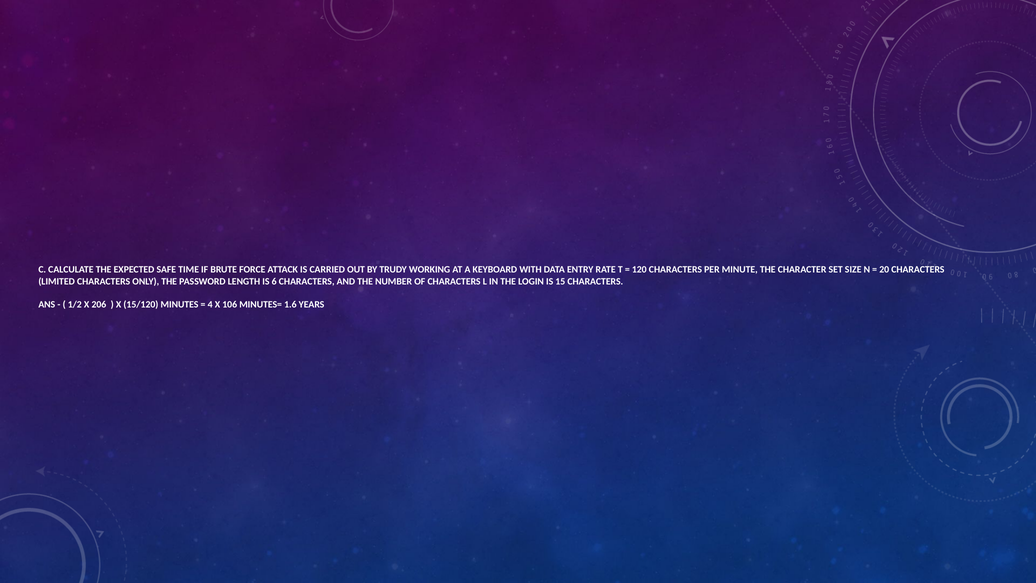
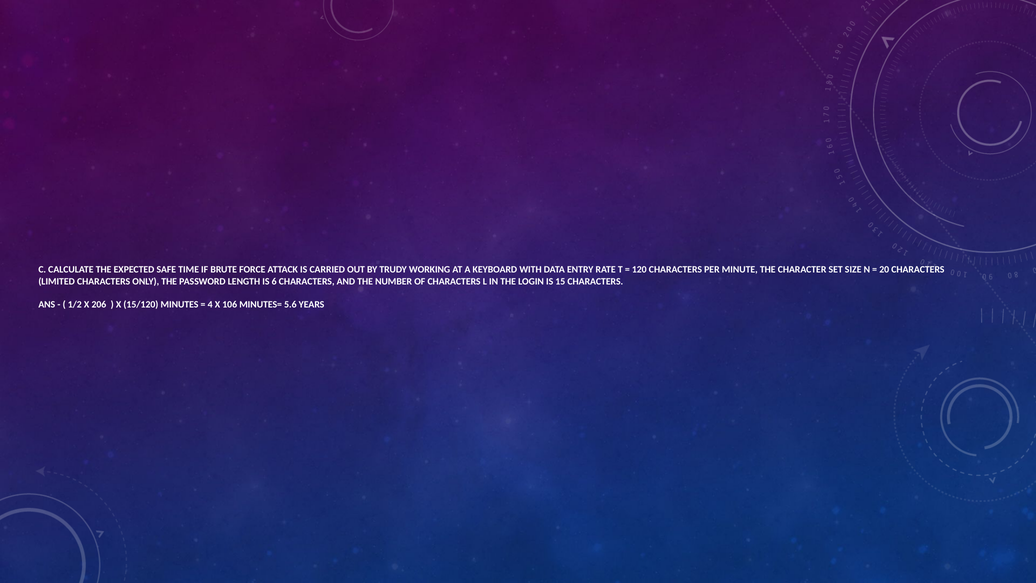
1.6: 1.6 -> 5.6 (290, 305)
